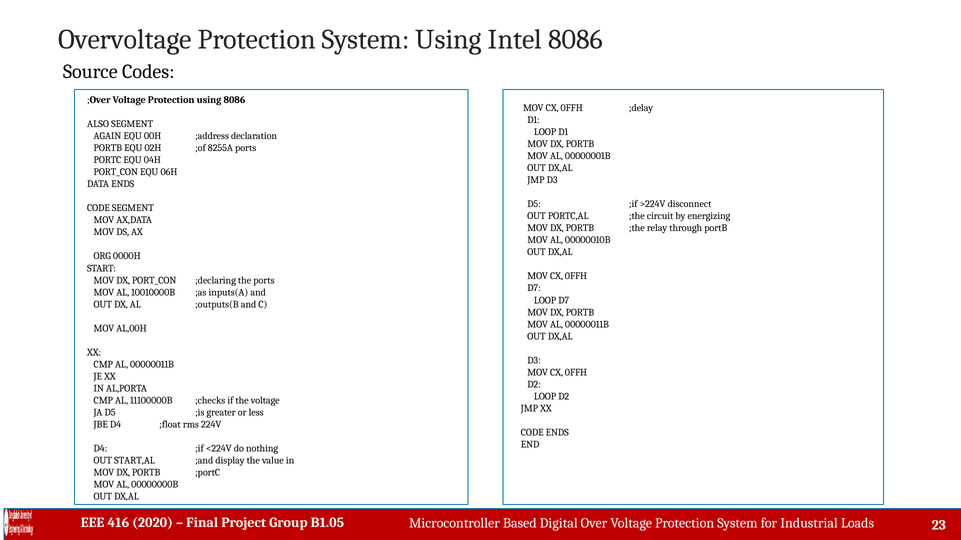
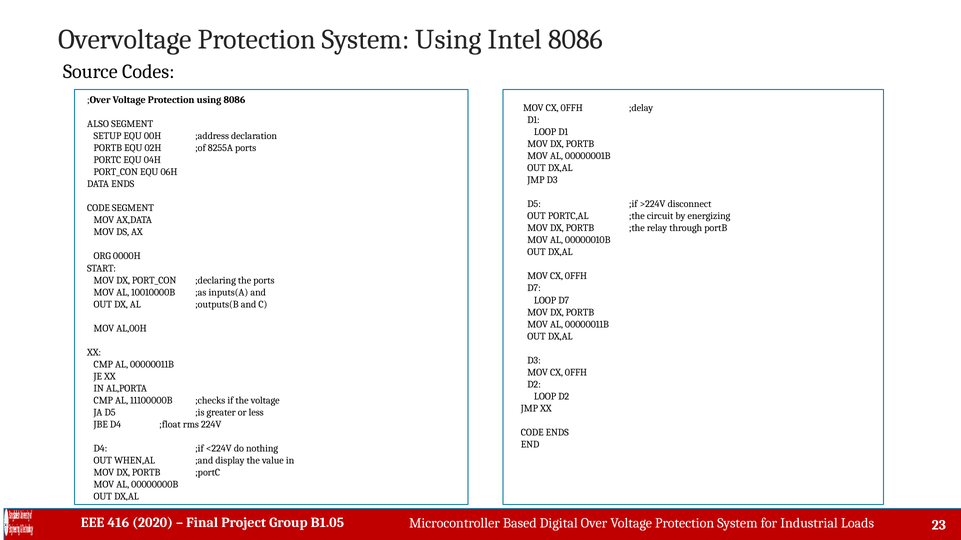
AGAIN: AGAIN -> SETUP (107, 136)
START,AL: START,AL -> WHEN,AL (135, 461)
